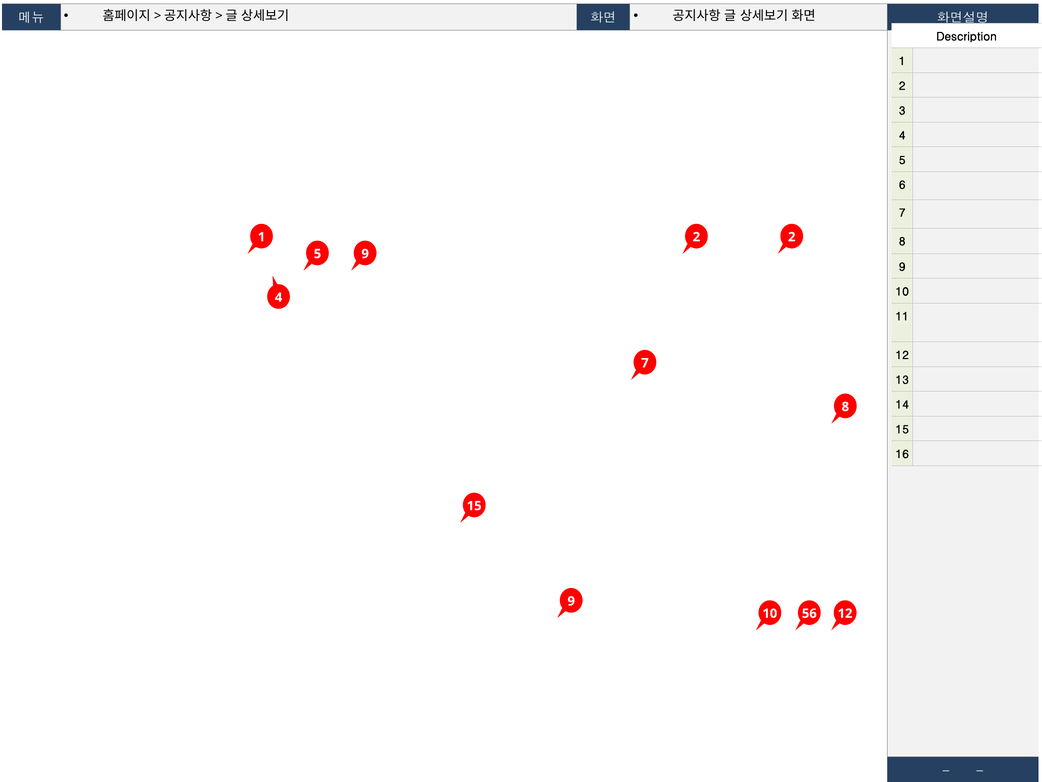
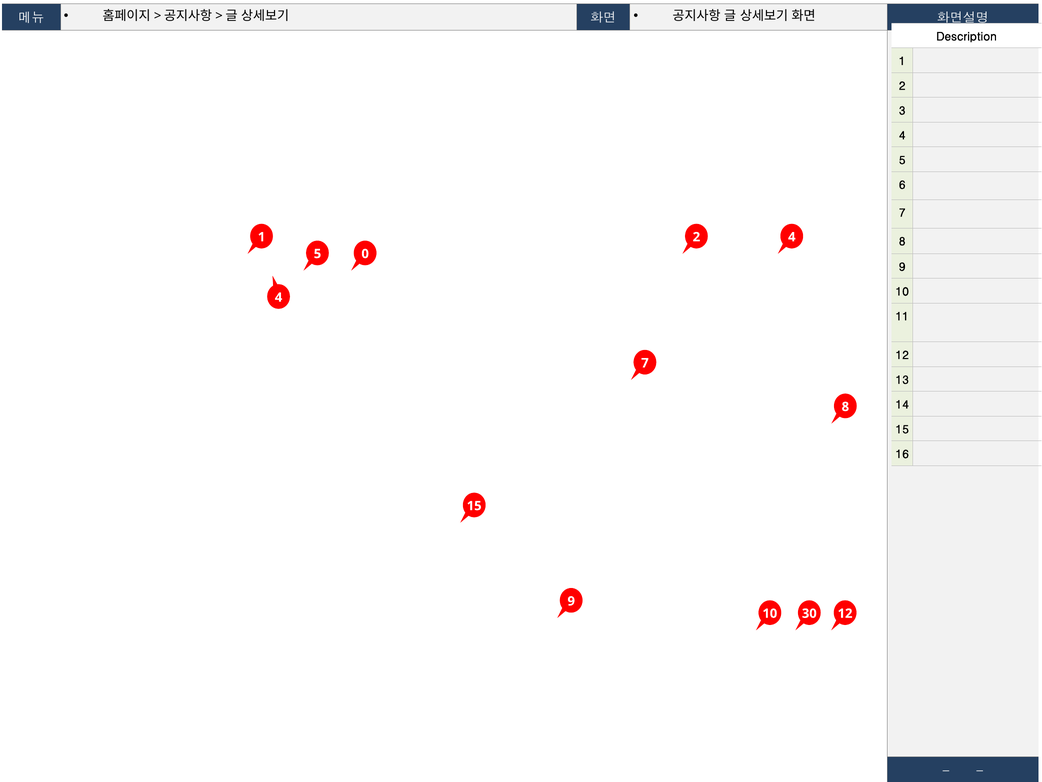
2 2: 2 -> 4 (792, 237)
5 9: 9 -> 0 (365, 254)
56: 56 -> 30 (809, 613)
